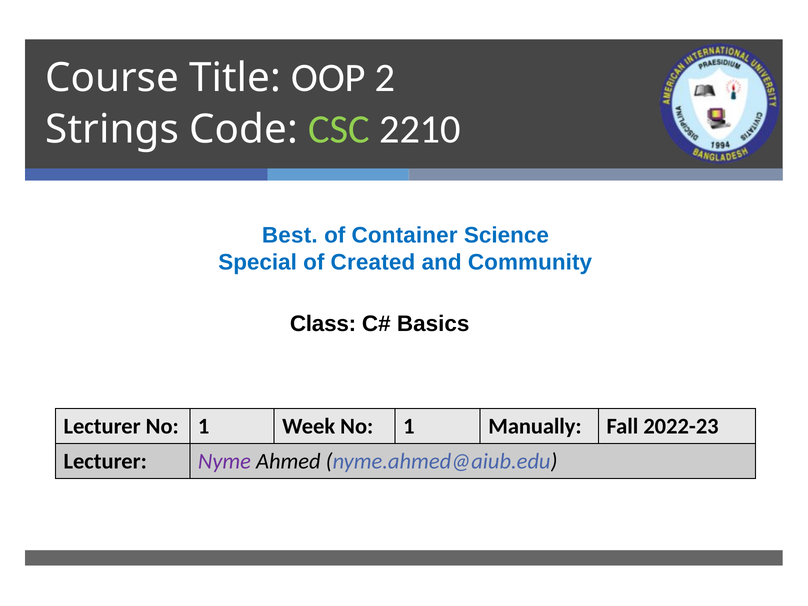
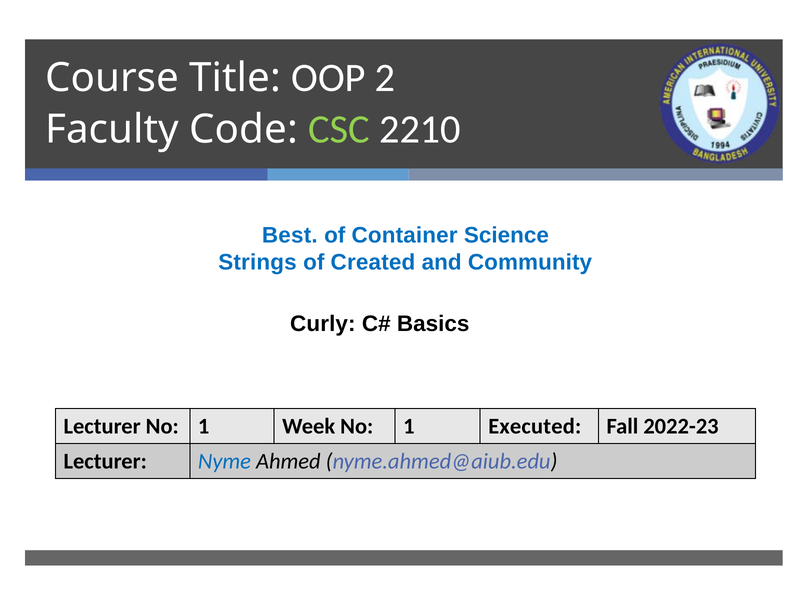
Strings: Strings -> Faculty (112, 130)
Special: Special -> Strings (257, 262)
Class: Class -> Curly (323, 324)
Manually: Manually -> Executed (535, 426)
Nyme colour: purple -> blue (224, 461)
